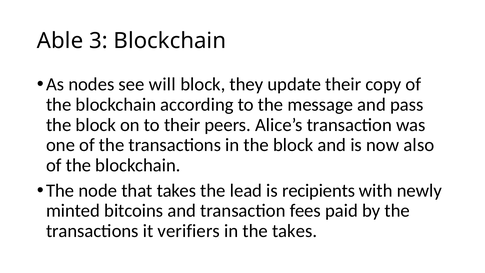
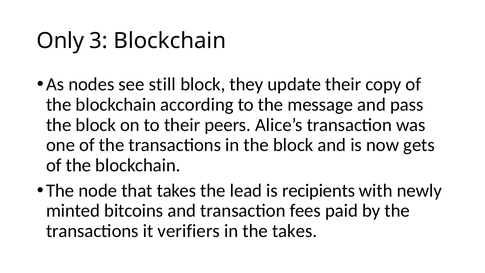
Able: Able -> Only (60, 41)
will: will -> still (162, 84)
also: also -> gets (419, 145)
